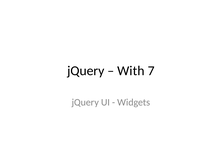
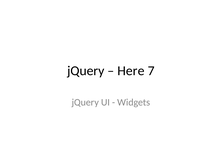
With: With -> Here (131, 71)
